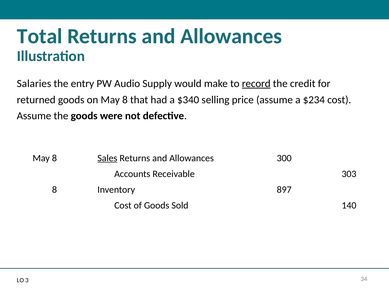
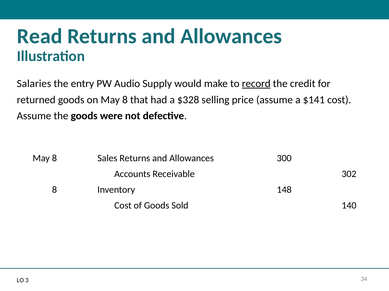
Total: Total -> Read (40, 36)
$340: $340 -> $328 (188, 100)
$234: $234 -> $141 (314, 100)
Sales underline: present -> none (107, 159)
303: 303 -> 302 (349, 174)
897: 897 -> 148 (284, 190)
